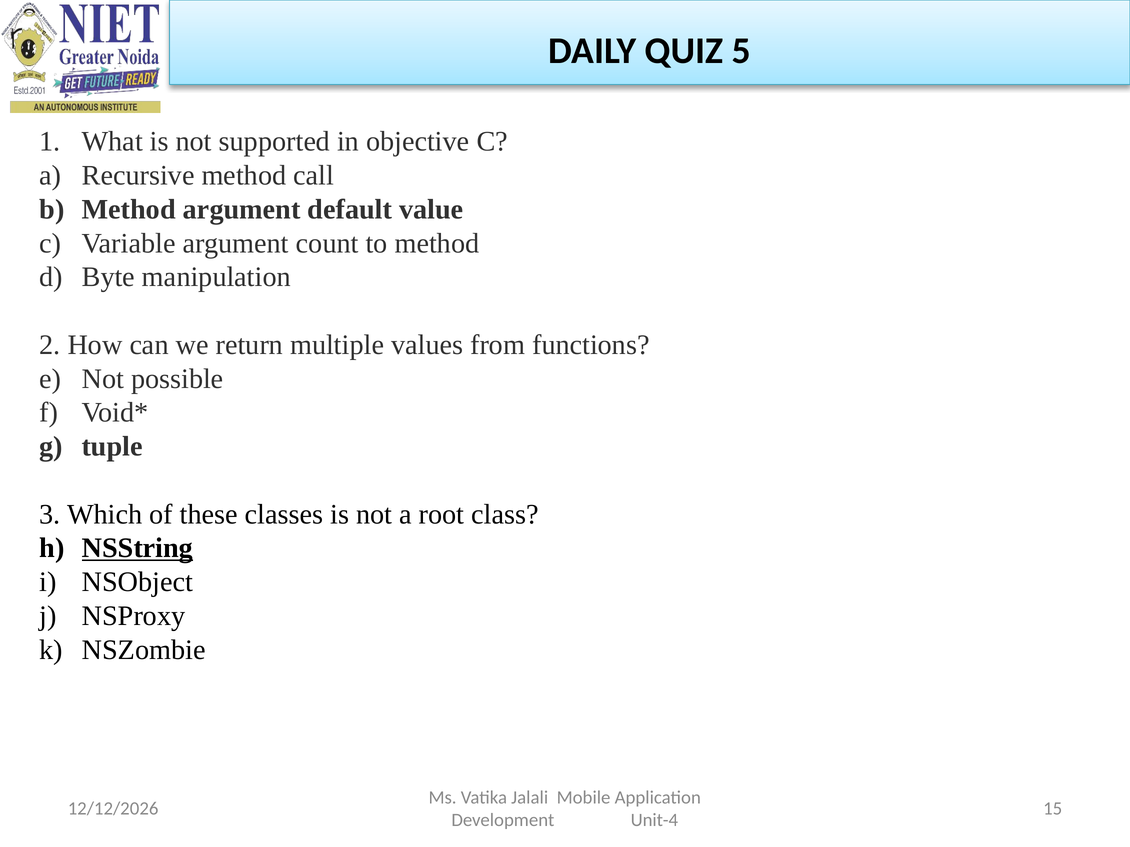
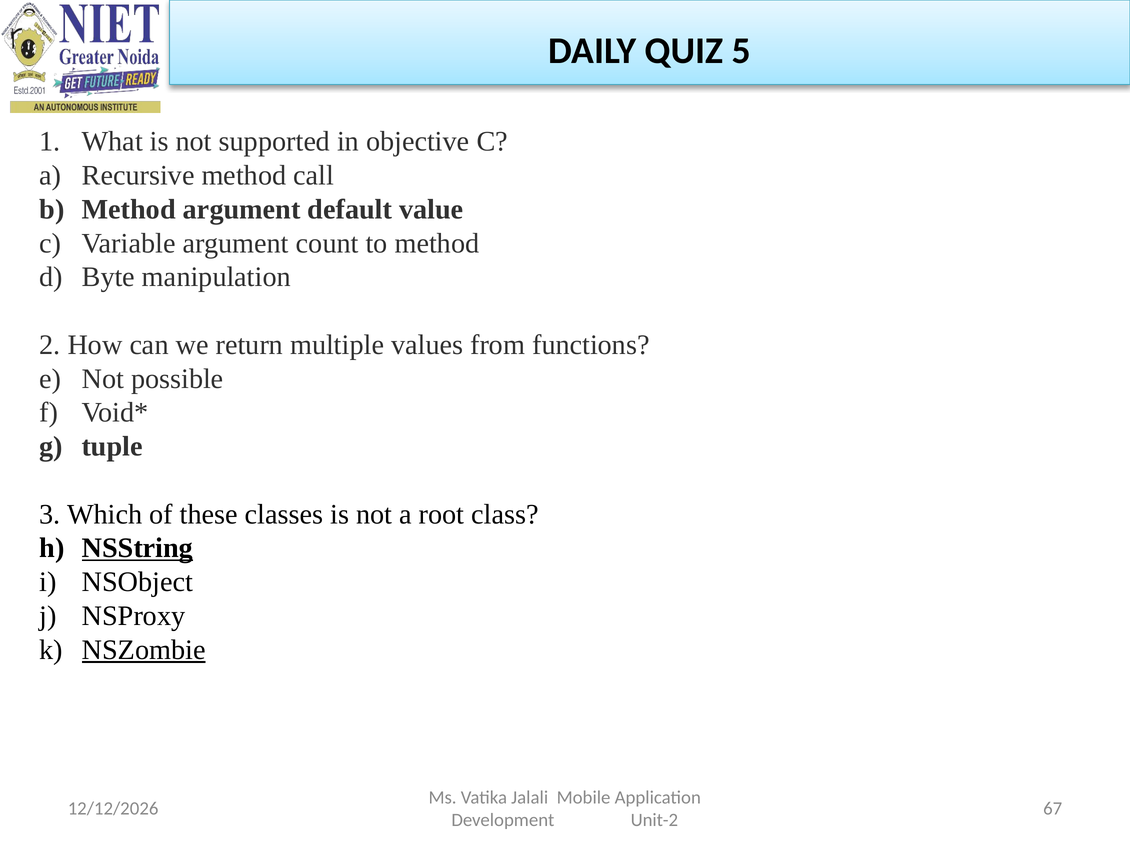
NSZombie underline: none -> present (144, 650)
15: 15 -> 67 (1053, 809)
Unit-4: Unit-4 -> Unit-2 (654, 821)
